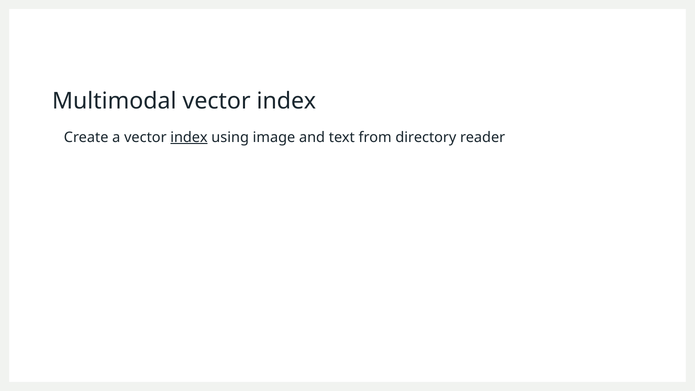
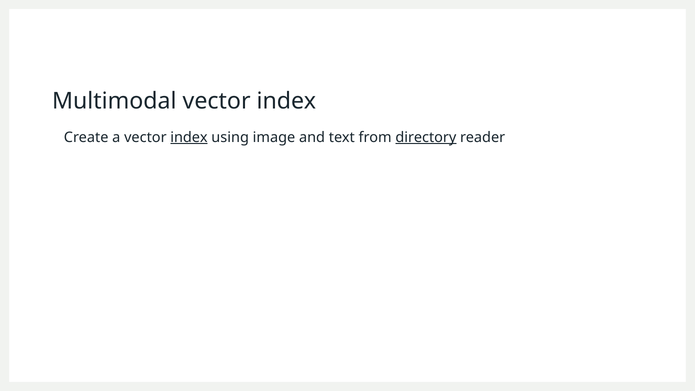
directory underline: none -> present (426, 137)
